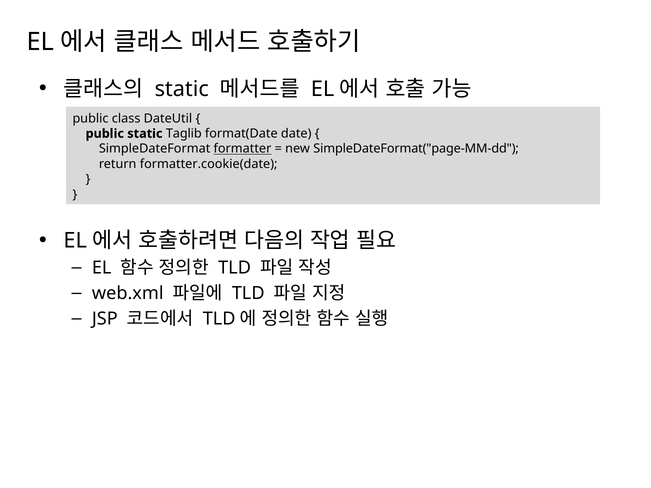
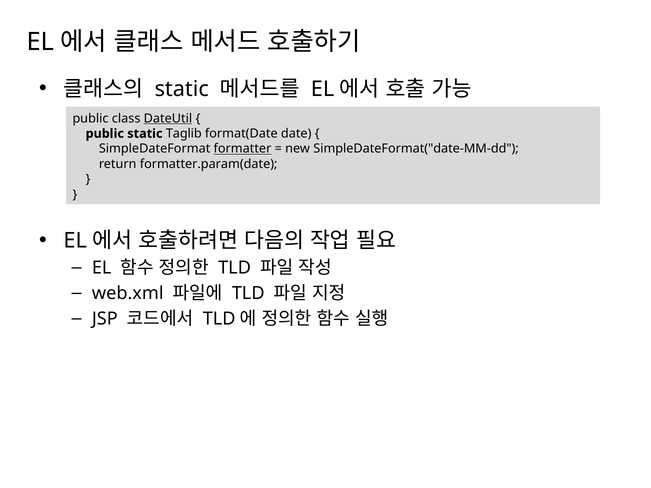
DateUtil underline: none -> present (168, 118)
SimpleDateFormat("page-MM-dd: SimpleDateFormat("page-MM-dd -> SimpleDateFormat("date-MM-dd (416, 149)
formatter.cookie(date: formatter.cookie(date -> formatter.param(date (209, 164)
